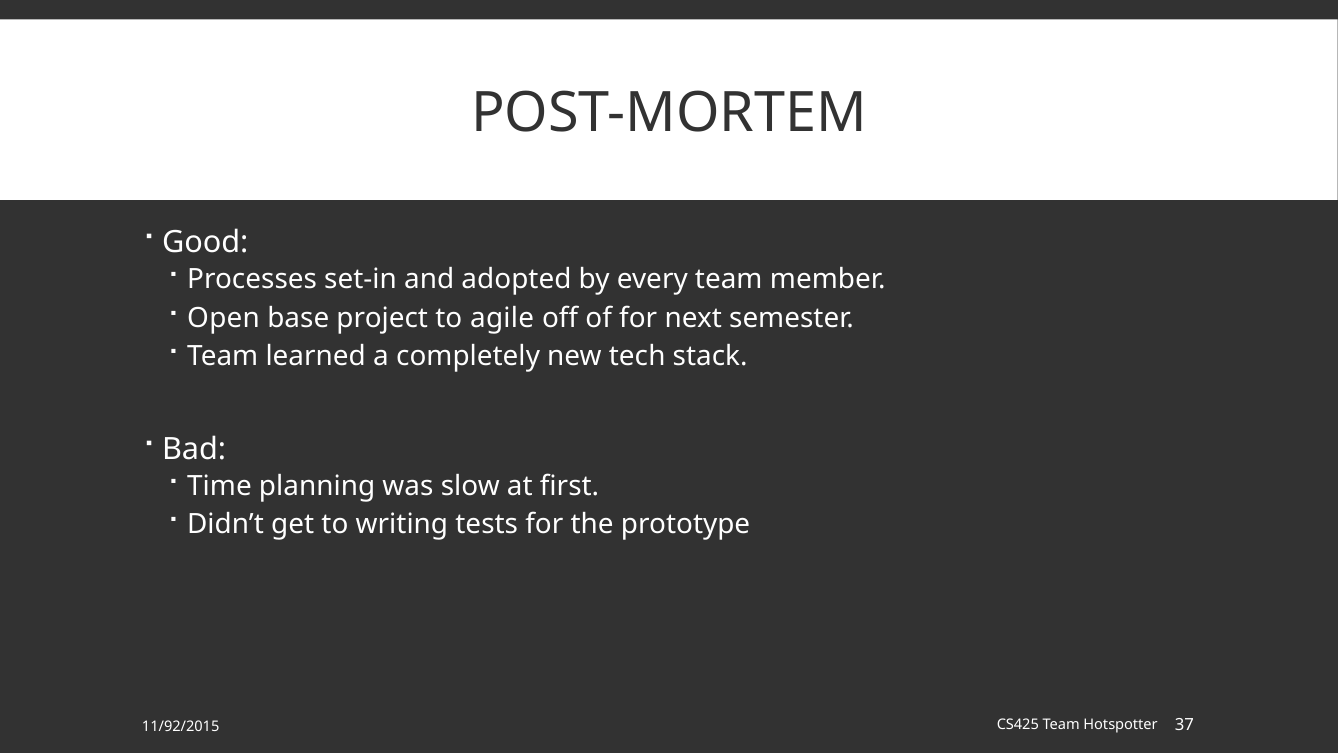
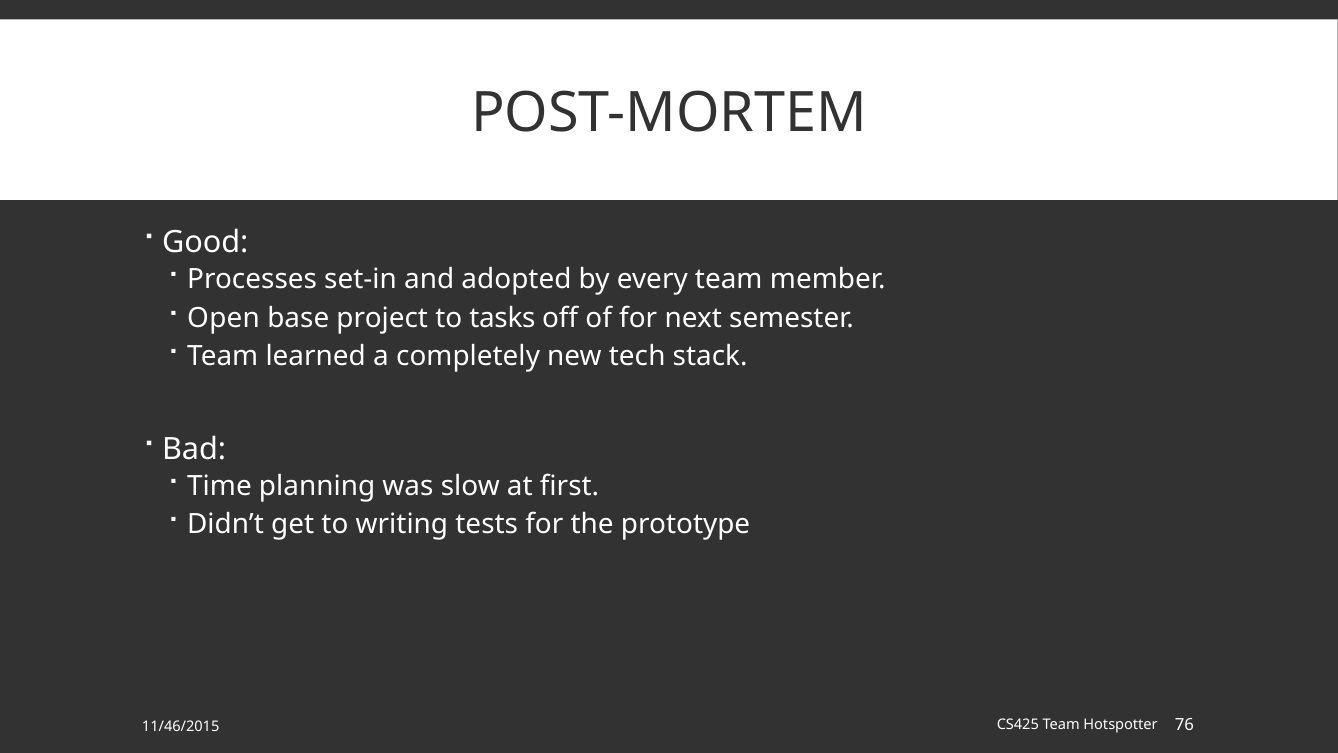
agile: agile -> tasks (502, 318)
37: 37 -> 76 (1184, 725)
11/92/2015: 11/92/2015 -> 11/46/2015 (181, 726)
